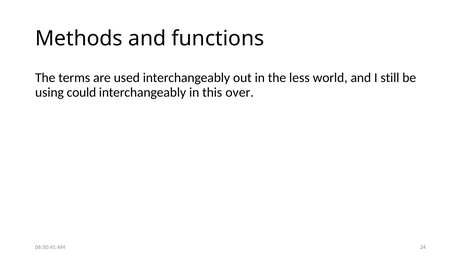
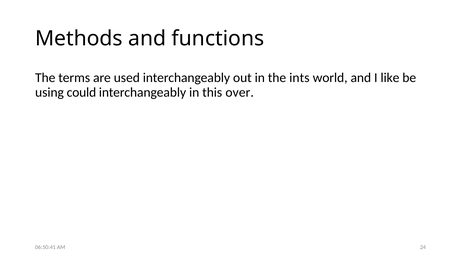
less: less -> ints (299, 78)
still: still -> like (390, 78)
